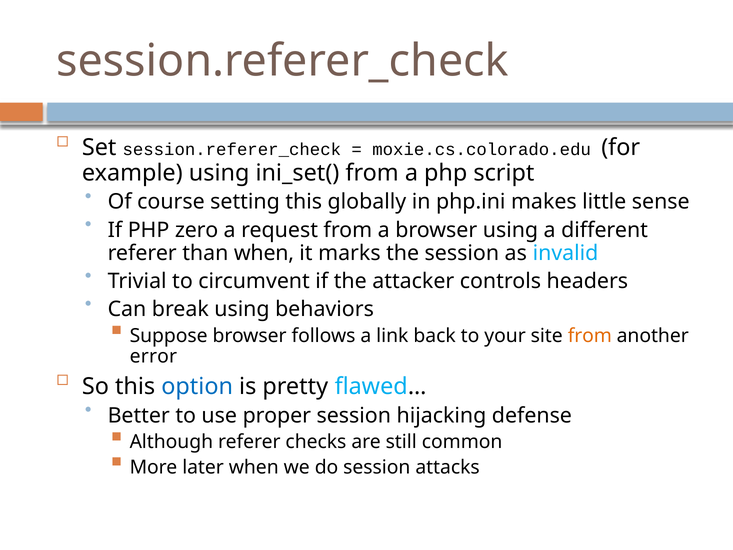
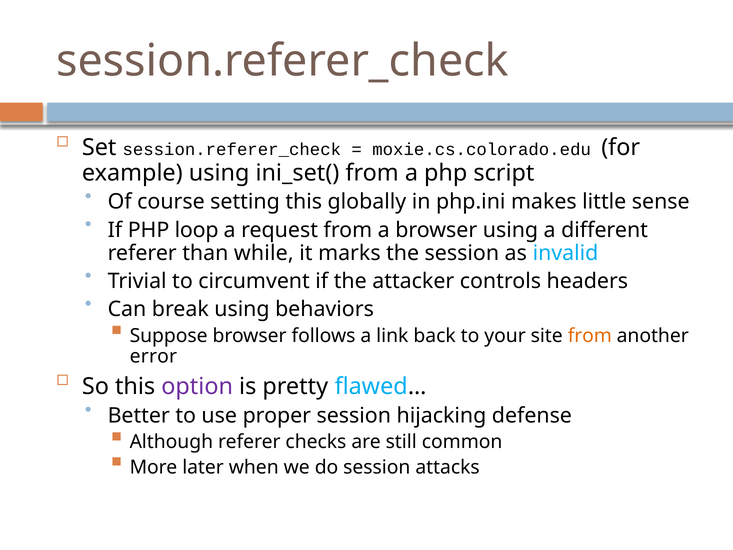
zero: zero -> loop (197, 230)
than when: when -> while (264, 253)
option colour: blue -> purple (197, 386)
